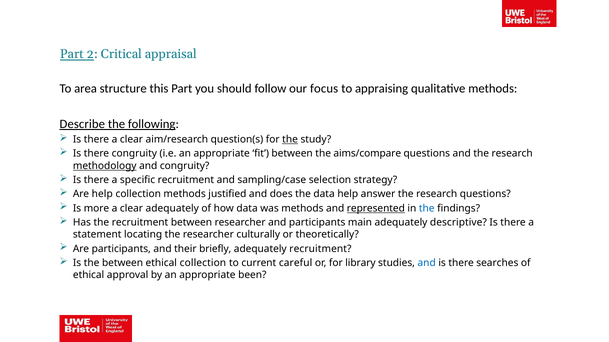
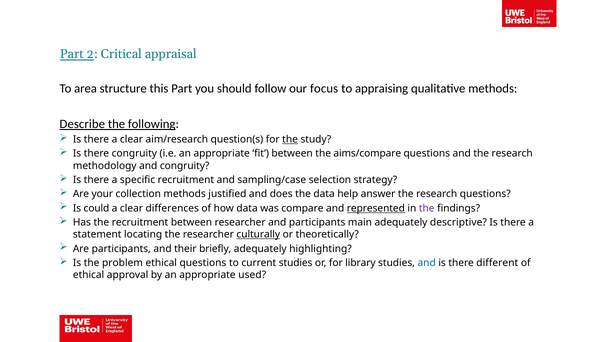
methodology underline: present -> none (105, 166)
Are help: help -> your (102, 194)
more: more -> could (96, 209)
clear adequately: adequately -> differences (172, 209)
was methods: methods -> compare (302, 209)
the colour: blue -> purple (427, 209)
culturally underline: none -> present (258, 235)
adequately recruitment: recruitment -> highlighting (320, 249)
the between: between -> problem (122, 263)
ethical collection: collection -> questions (203, 263)
current careful: careful -> studies (296, 263)
searches: searches -> different (497, 263)
been: been -> used (252, 275)
